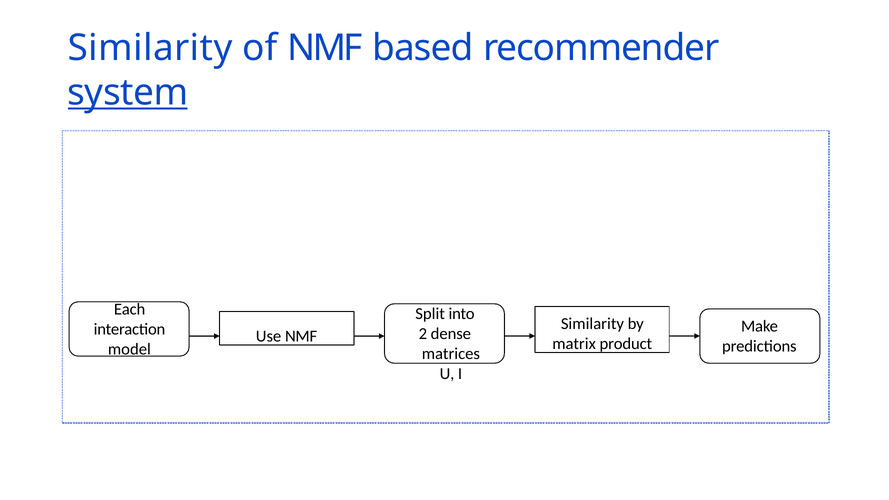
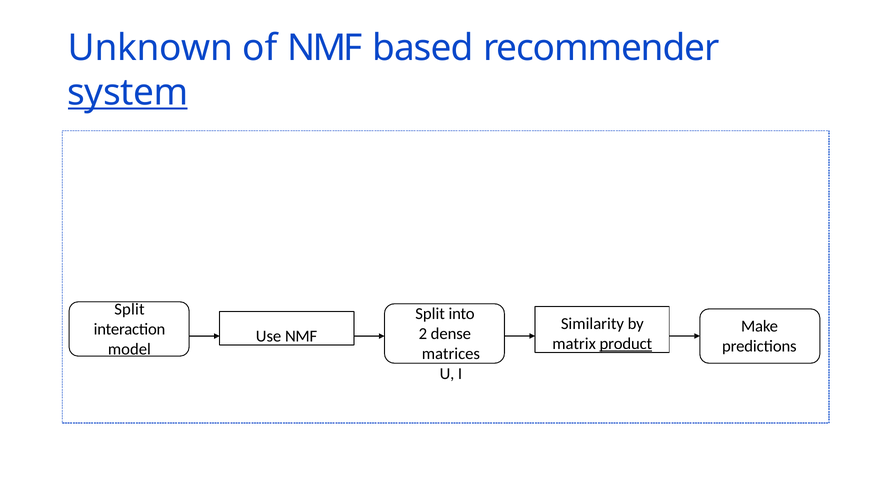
Similarity: Similarity -> Unknown (150, 48)
Each: Each -> Split (129, 309)
product underline: none -> present (626, 344)
